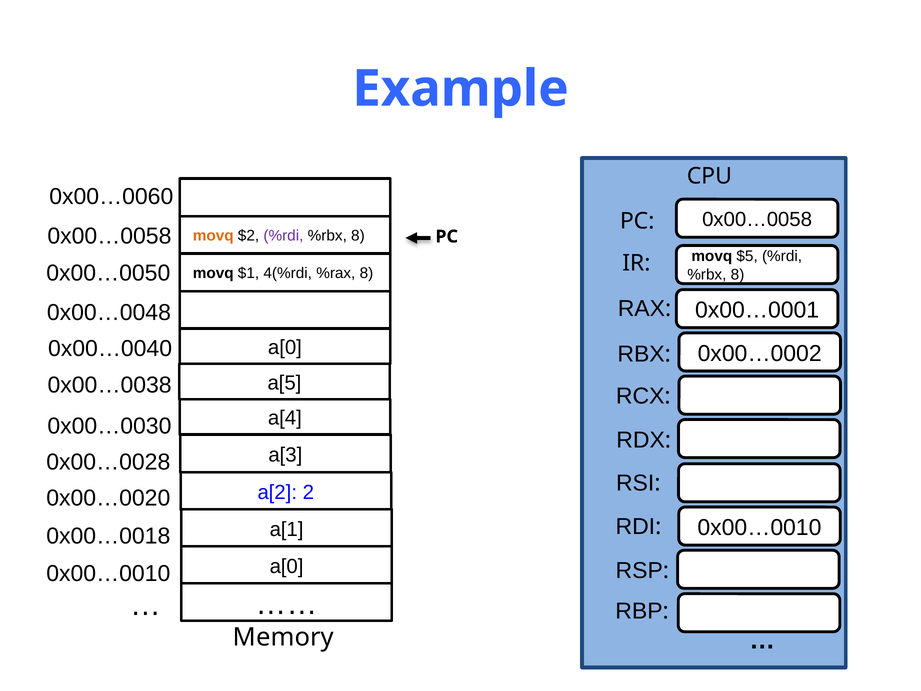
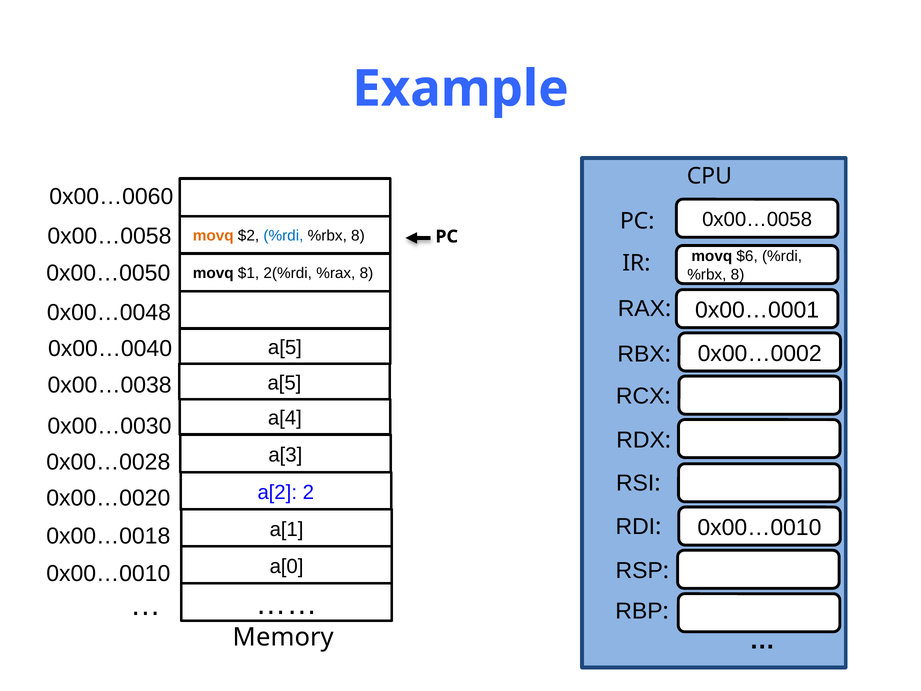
%rdi colour: purple -> blue (283, 236)
$5: $5 -> $6 (747, 256)
4(%rdi: 4(%rdi -> 2(%rdi (288, 273)
a[0: a[0 -> a[5 (285, 348)
